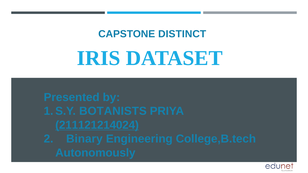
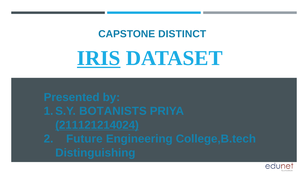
IRIS underline: none -> present (99, 58)
Binary: Binary -> Future (84, 139)
Autonomously: Autonomously -> Distinguishing (95, 153)
